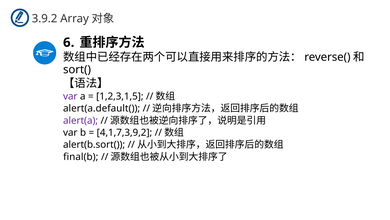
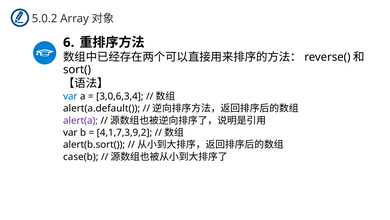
3.9.2: 3.9.2 -> 5.0.2 (45, 19)
var colour: purple -> blue (70, 96)
1,2,3,1,5: 1,2,3,1,5 -> 3,0,6,3,4 (120, 96)
final(b: final(b -> case(b (81, 156)
